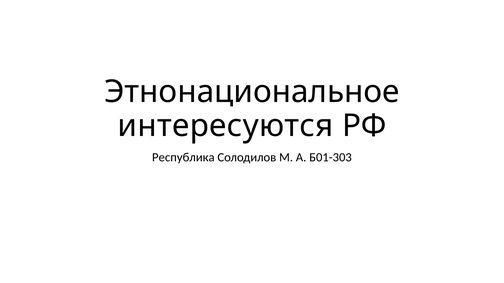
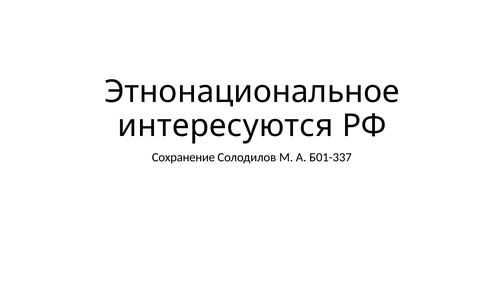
Республика: Республика -> Сохранение (183, 158)
Б01-303: Б01-303 -> Б01-337 (331, 158)
